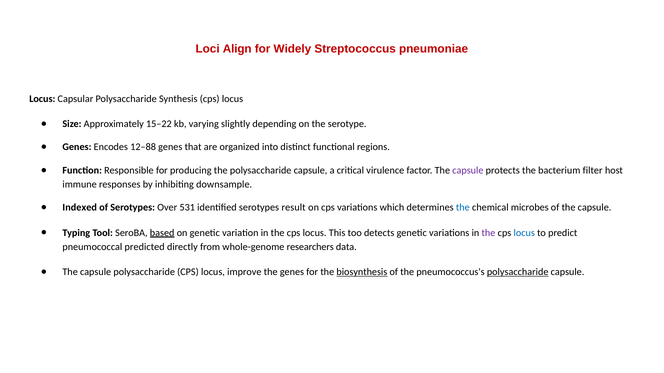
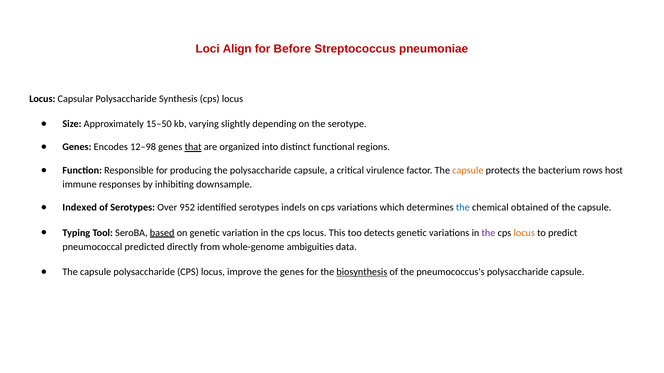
Widely: Widely -> Before (292, 49)
15–22: 15–22 -> 15–50 (159, 124)
12–88: 12–88 -> 12–98 (143, 147)
that underline: none -> present (193, 147)
capsule colour: purple -> orange (468, 171)
filter: filter -> rows (593, 171)
531: 531 -> 952 (187, 208)
result: result -> indels (294, 208)
microbes: microbes -> obtained (530, 208)
locus colour: blue -> orange (524, 233)
researchers: researchers -> ambiguities (310, 247)
polysaccharide underline: present -> none (518, 272)
